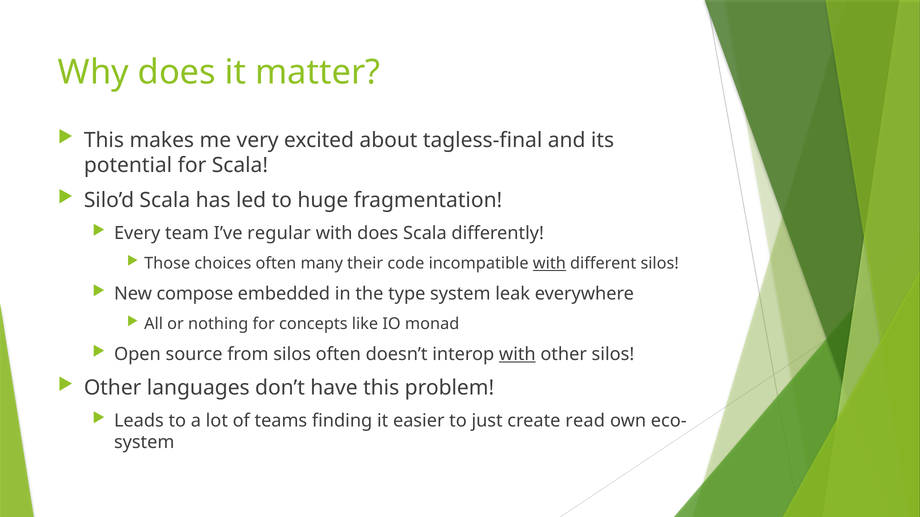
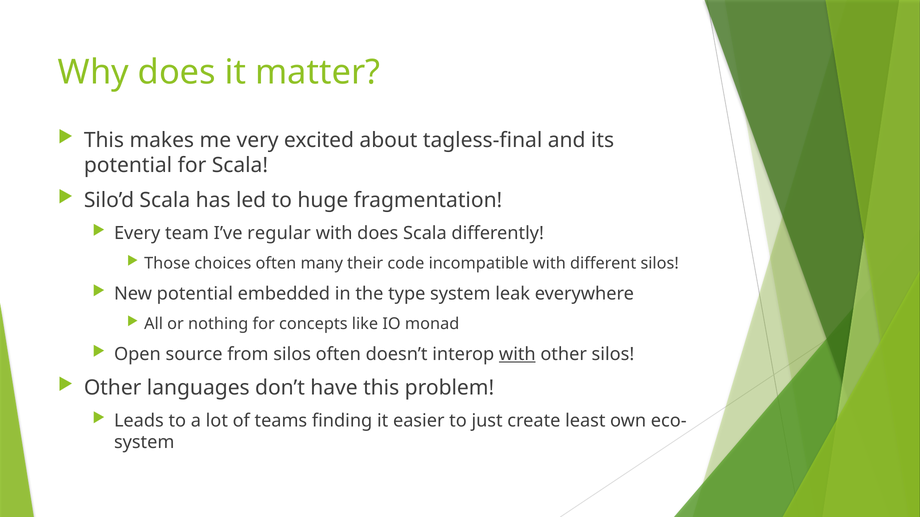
with underline: present -> none (549, 264)
New compose: compose -> potential (195, 294)
read: read -> least (585, 421)
